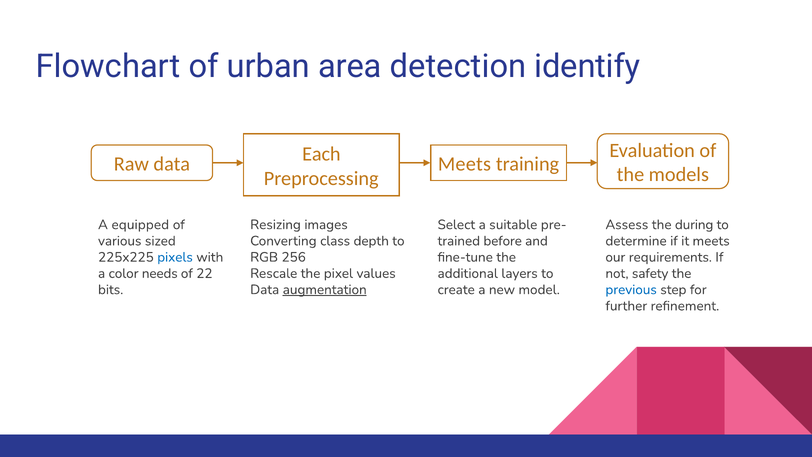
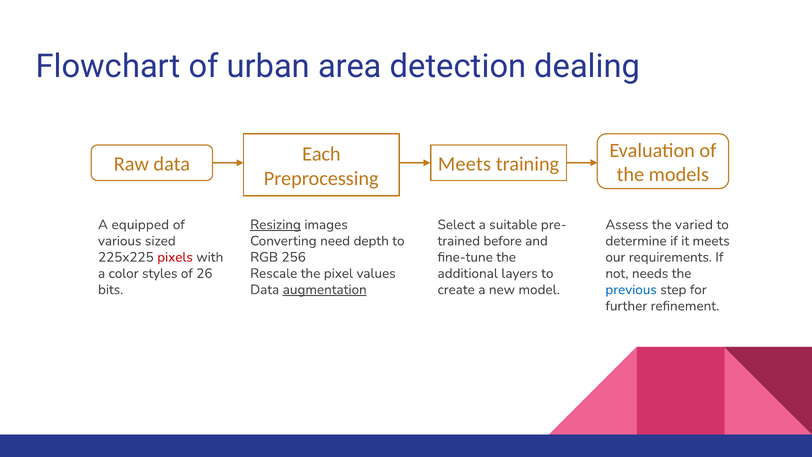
identify: identify -> dealing (587, 66)
Resizing underline: none -> present (275, 225)
during: during -> varied (694, 225)
class: class -> need (335, 241)
pixels colour: blue -> red (175, 257)
needs: needs -> styles (160, 273)
22: 22 -> 26 (204, 273)
safety: safety -> needs (650, 273)
